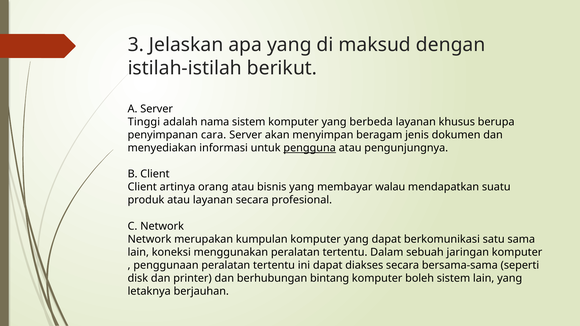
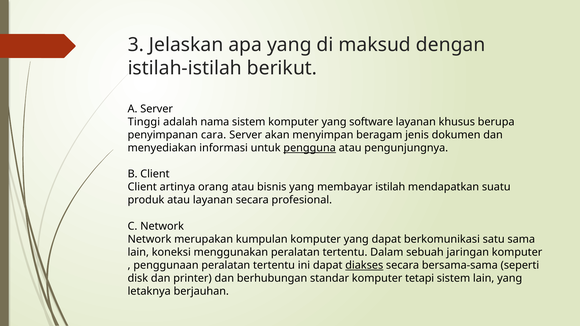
berbeda: berbeda -> software (371, 122)
walau: walau -> istilah (390, 187)
diakses underline: none -> present (364, 265)
bintang: bintang -> standar (330, 279)
boleh: boleh -> tetapi (420, 279)
